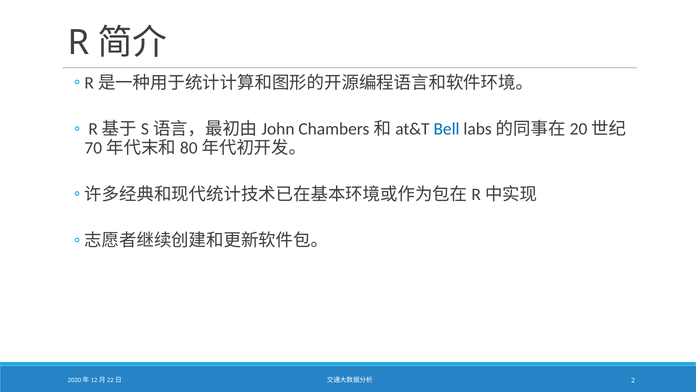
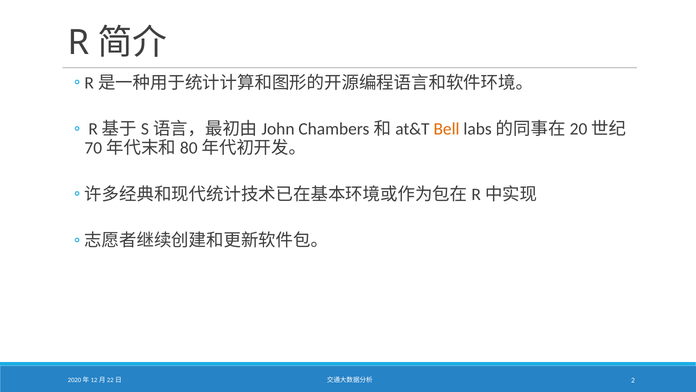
Bell colour: blue -> orange (447, 129)
